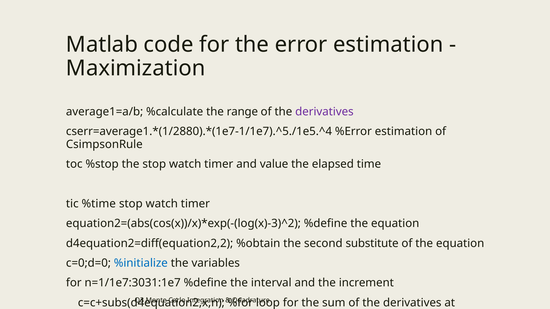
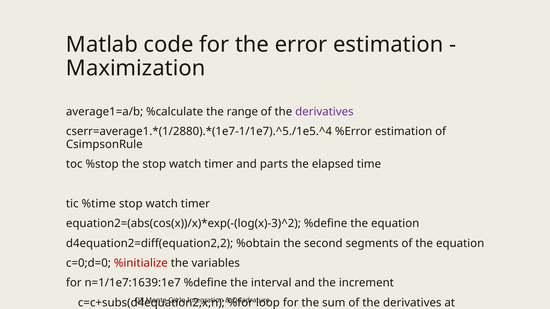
value: value -> parts (274, 164)
substitute: substitute -> segments (372, 244)
%initialize colour: blue -> red (141, 263)
n=1/1e7:3031:1e7: n=1/1e7:3031:1e7 -> n=1/1e7:1639:1e7 (133, 283)
